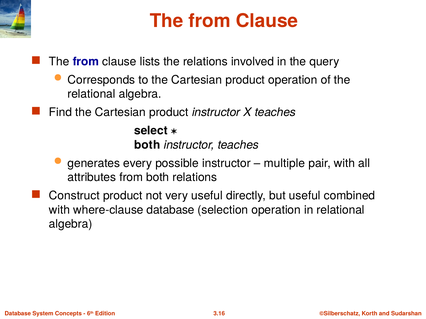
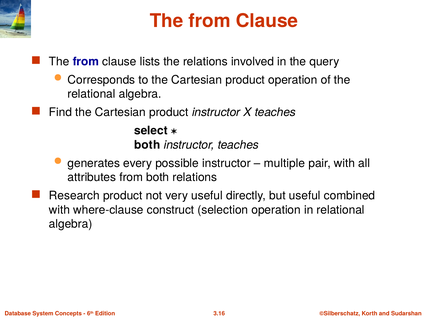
Construct: Construct -> Research (74, 196)
where-clause database: database -> construct (171, 210)
